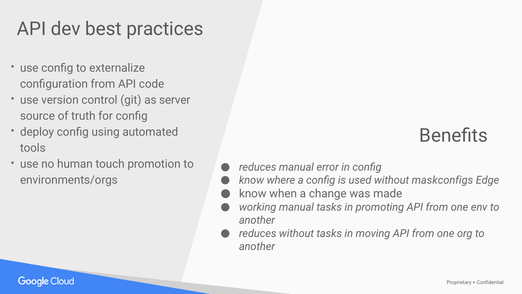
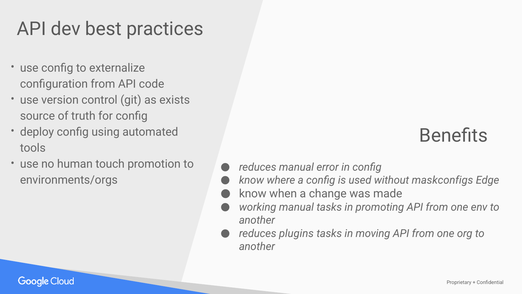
server: server -> exists (175, 100)
reduces without: without -> plugins (296, 233)
